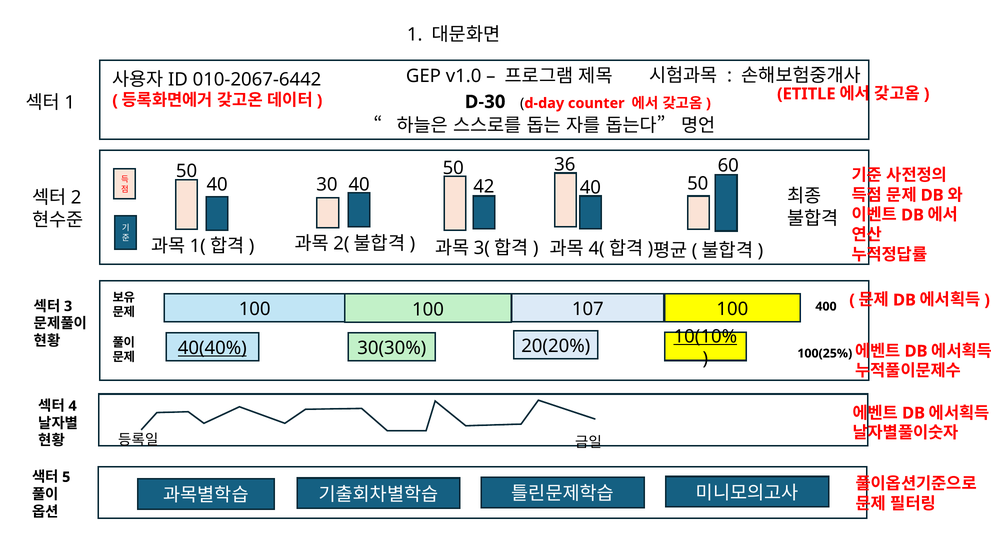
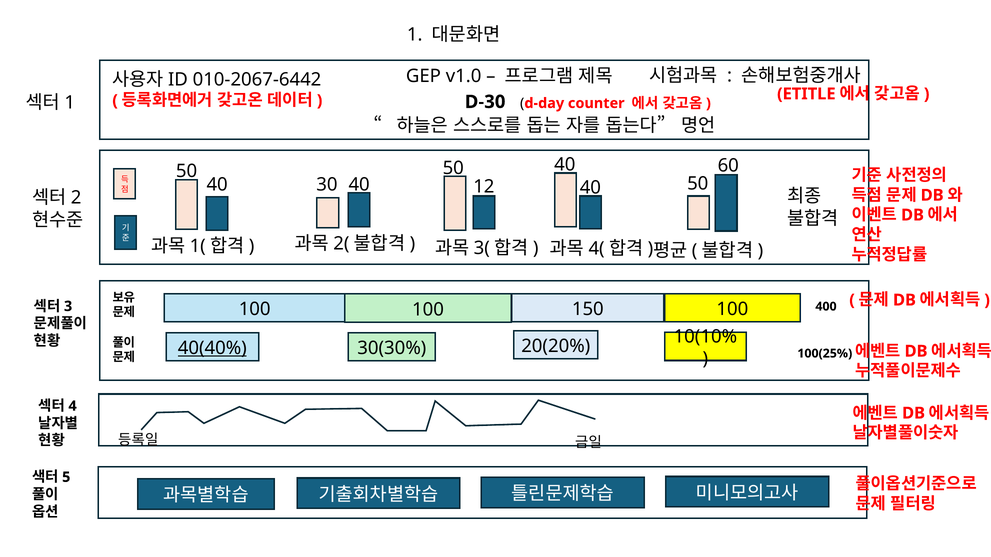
50 36: 36 -> 40 (565, 165)
42: 42 -> 12 (484, 187)
107: 107 -> 150 (588, 309)
10(10% underline: present -> none (705, 337)
